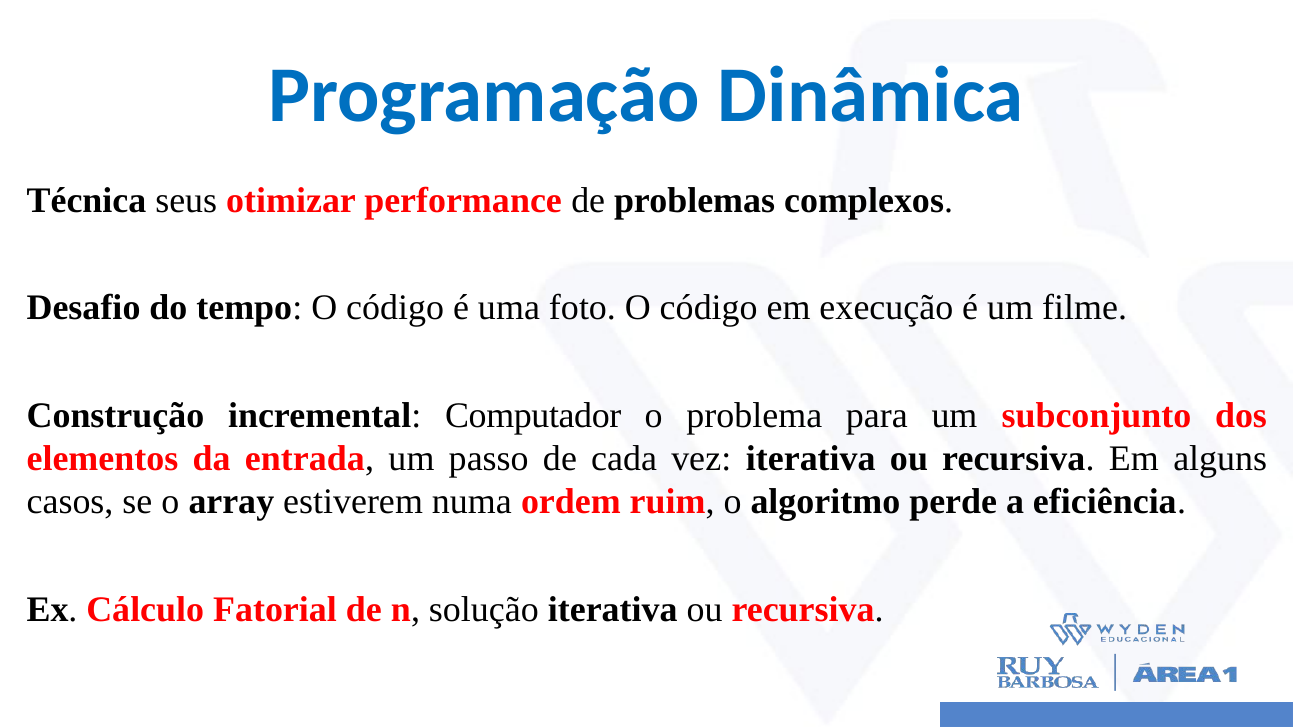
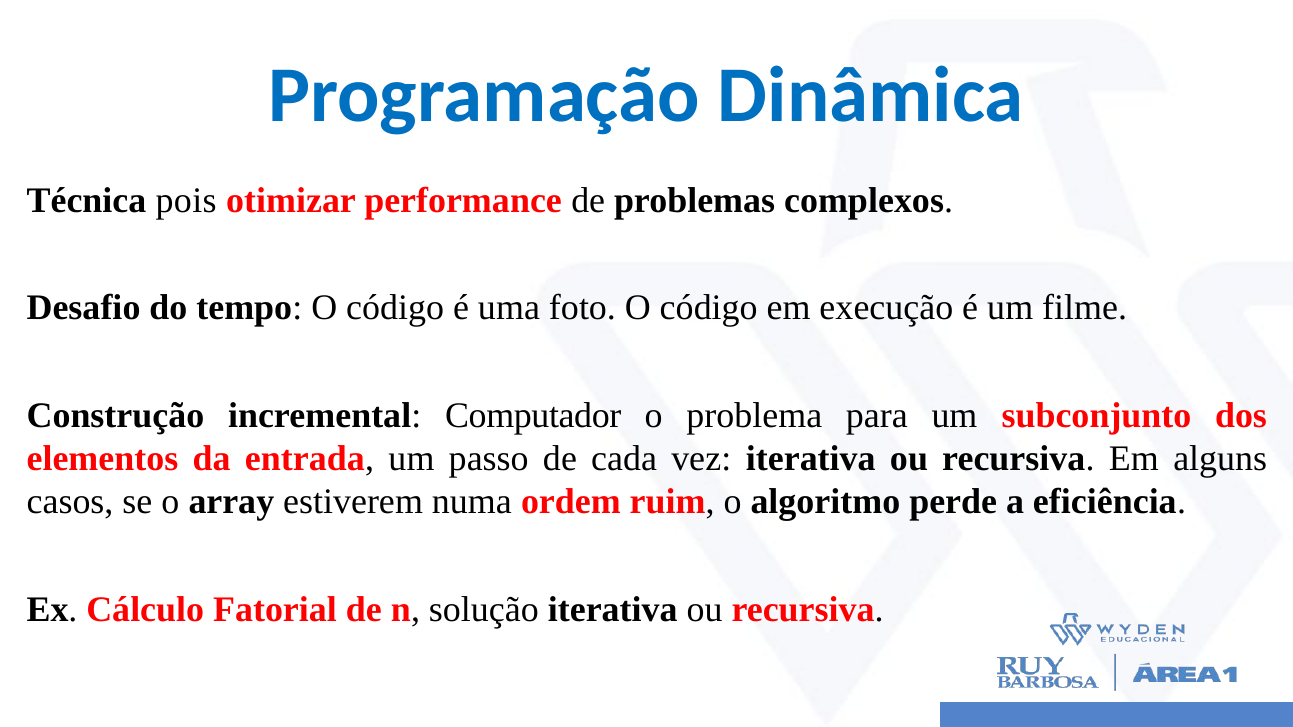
seus: seus -> pois (186, 200)
